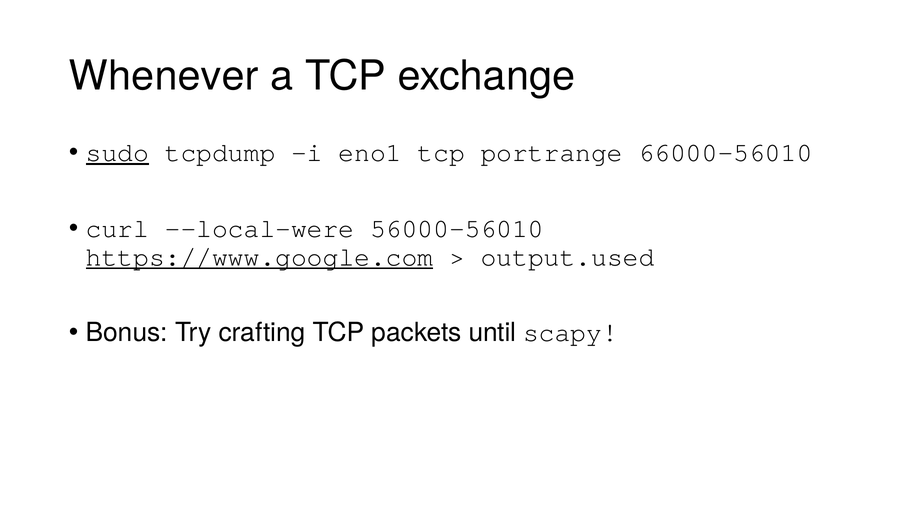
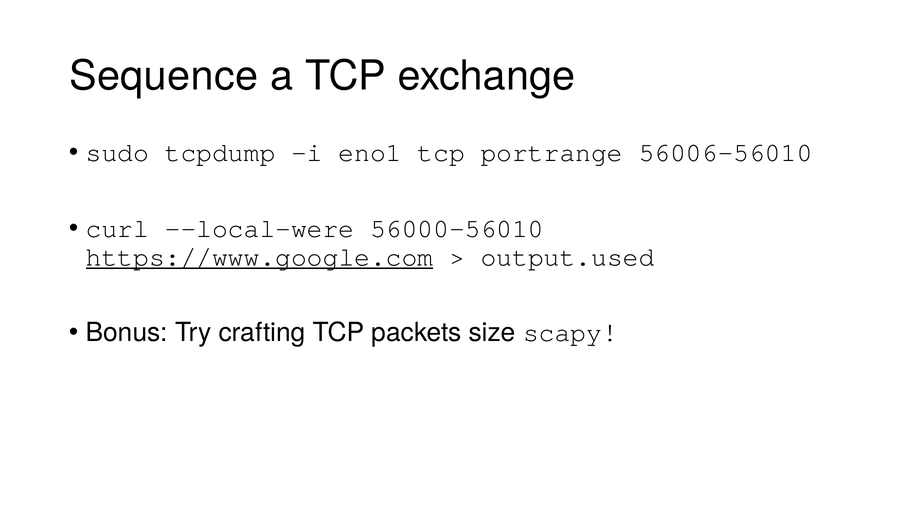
Whenever: Whenever -> Sequence (164, 76)
sudo underline: present -> none (117, 153)
66000-56010: 66000-56010 -> 56006-56010 (725, 153)
until: until -> size (492, 333)
